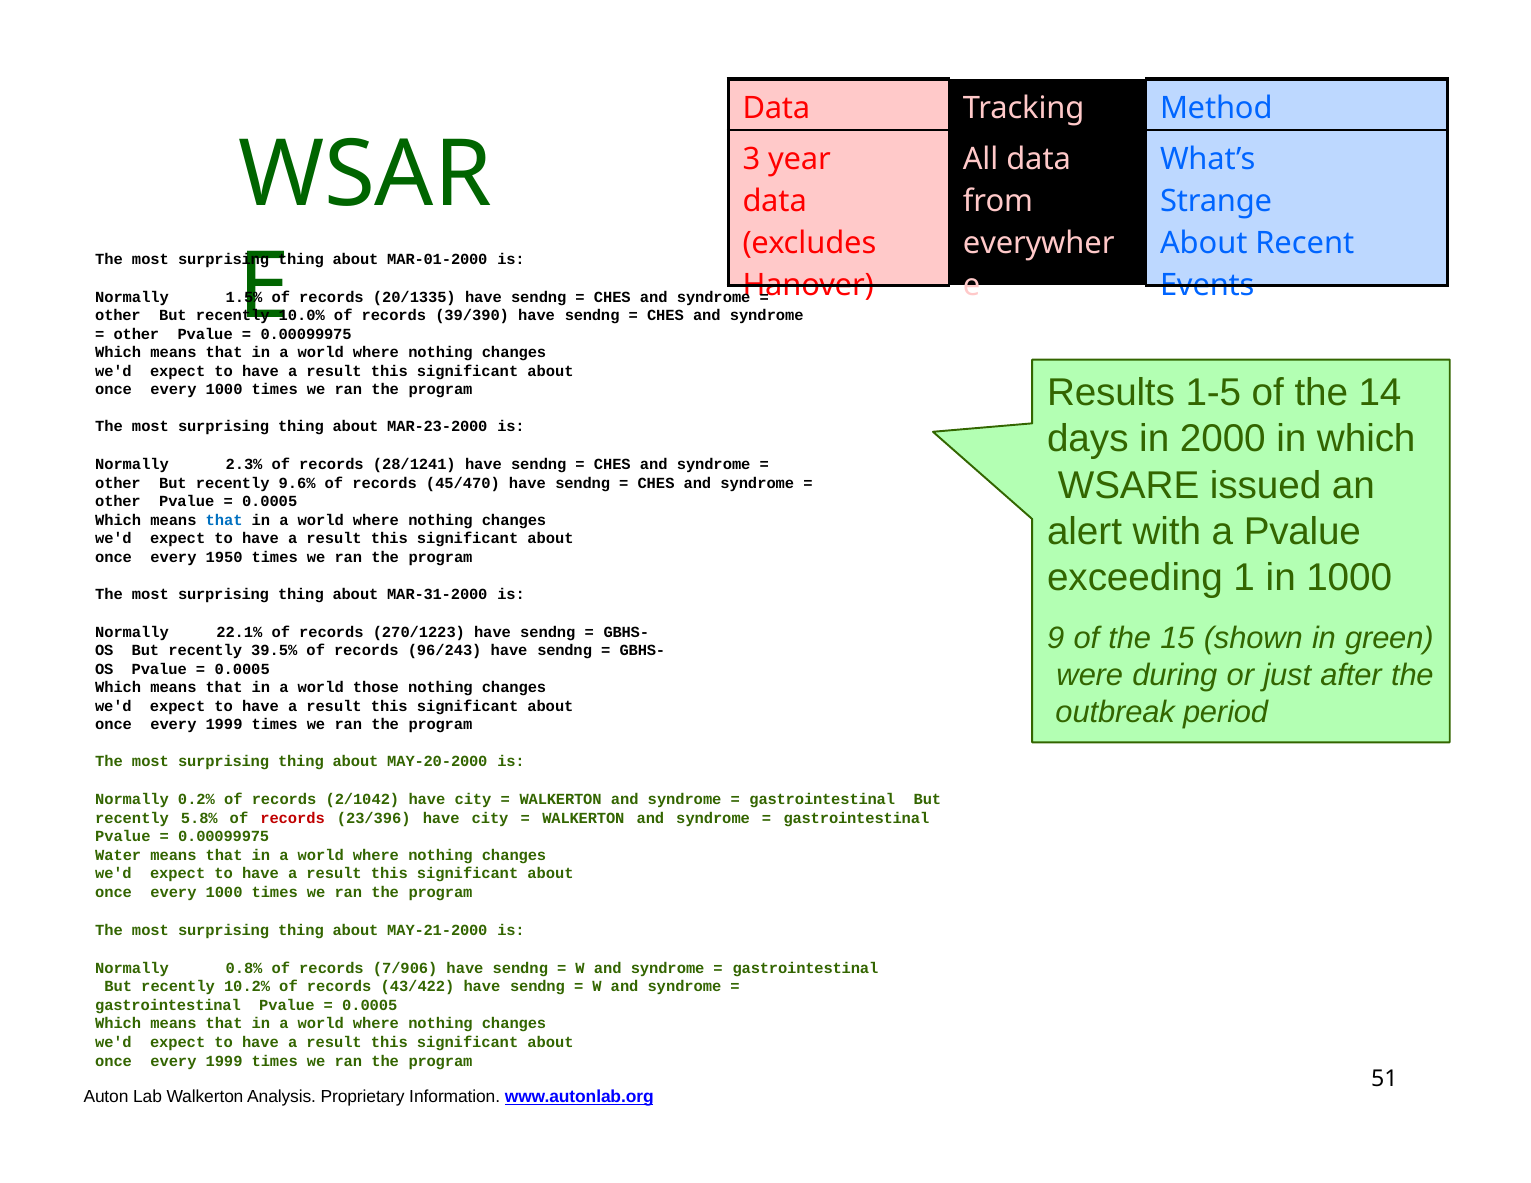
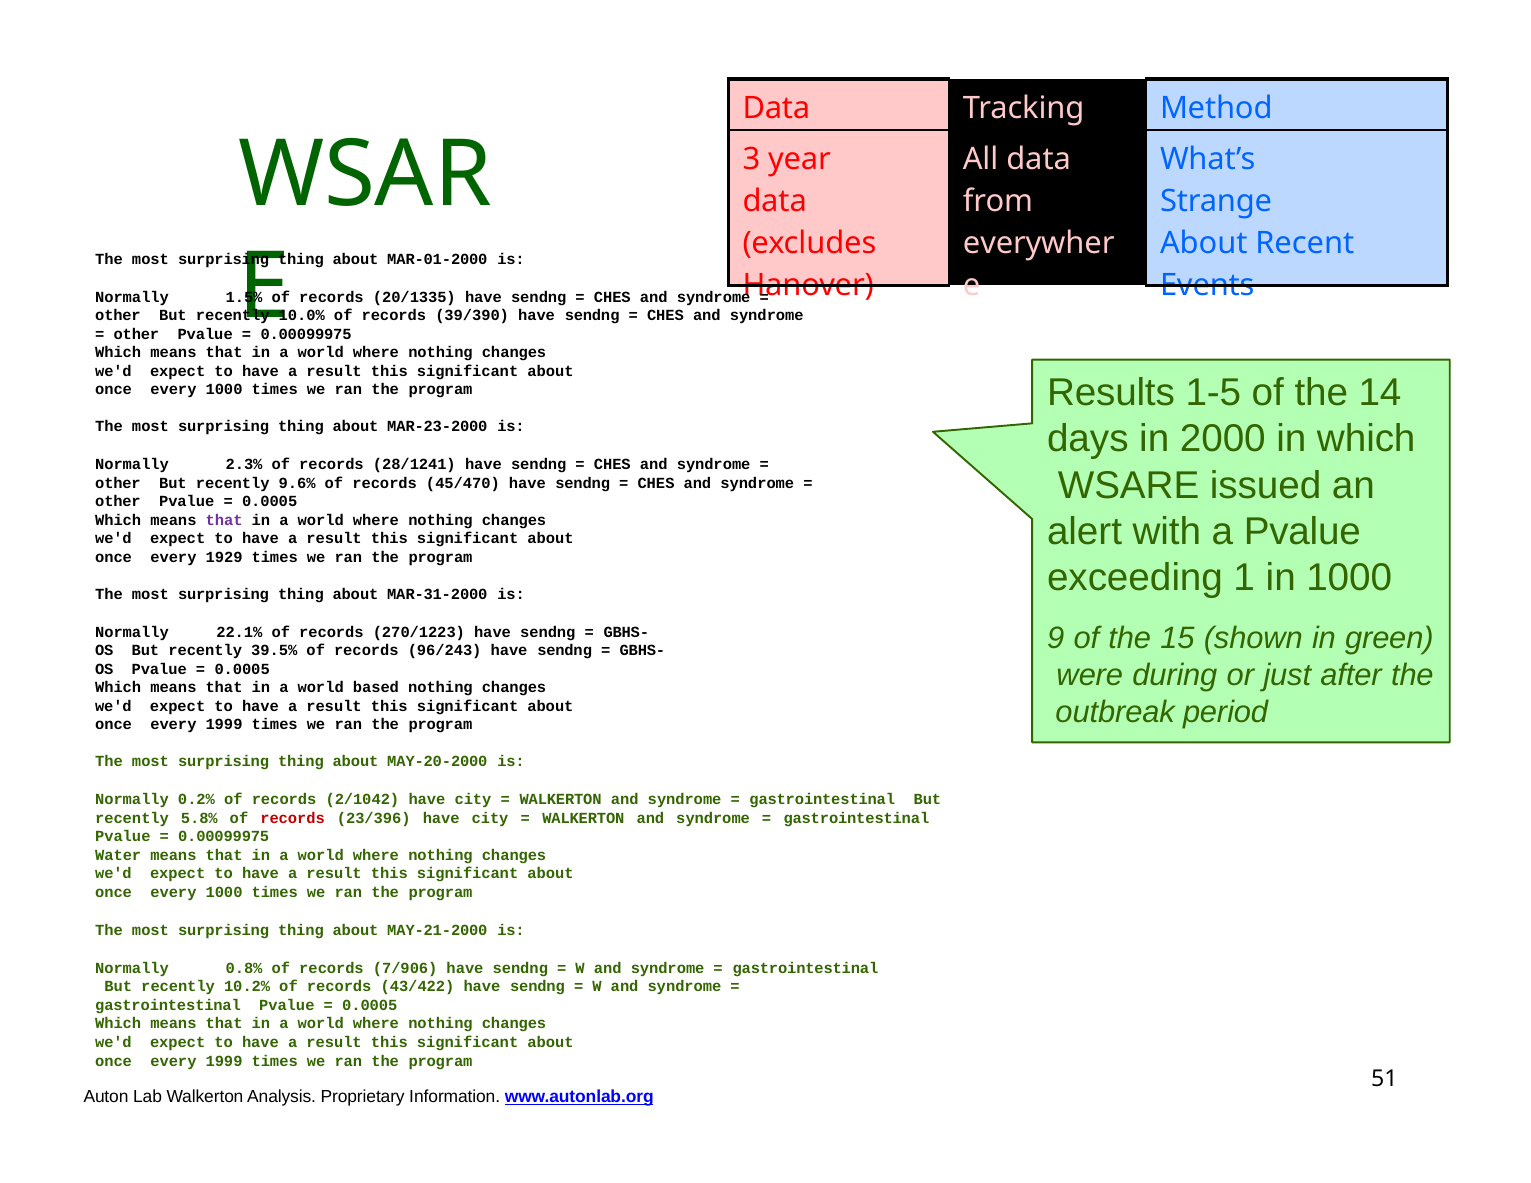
that colour: blue -> purple (224, 520)
1950: 1950 -> 1929 (224, 557)
those: those -> based (376, 688)
